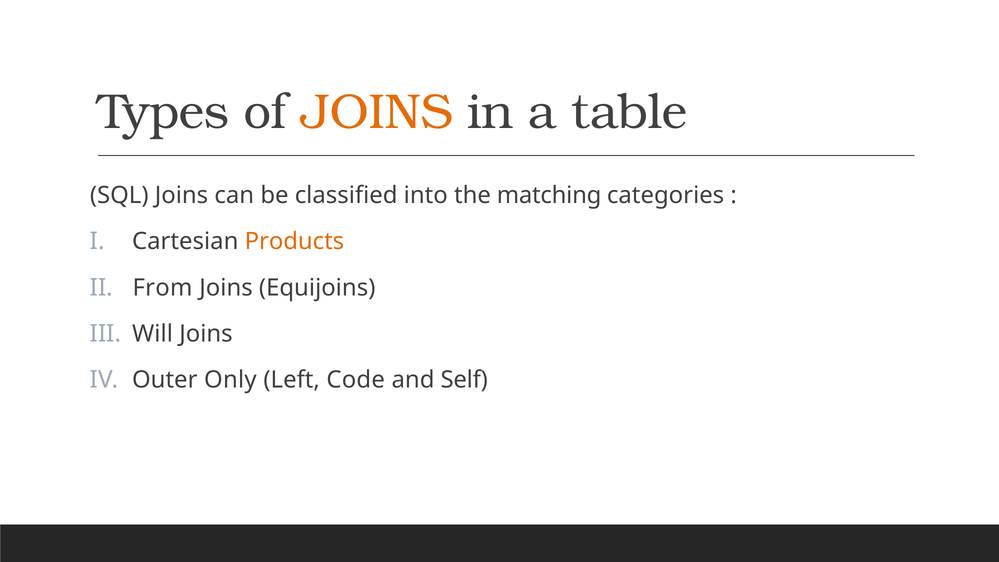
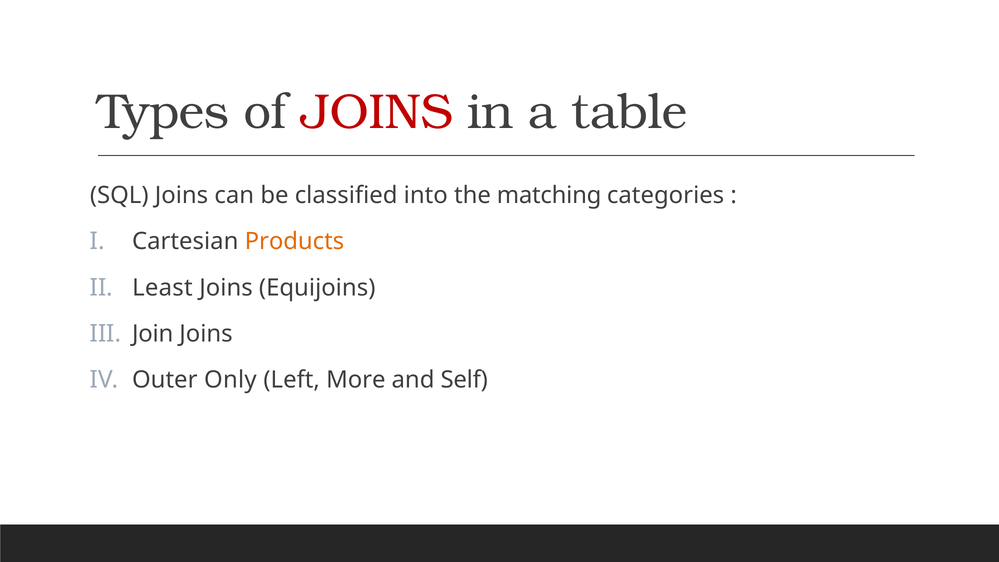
JOINS colour: orange -> red (377, 112)
From: From -> Least (162, 288)
Will: Will -> Join (153, 334)
Code: Code -> More (356, 380)
